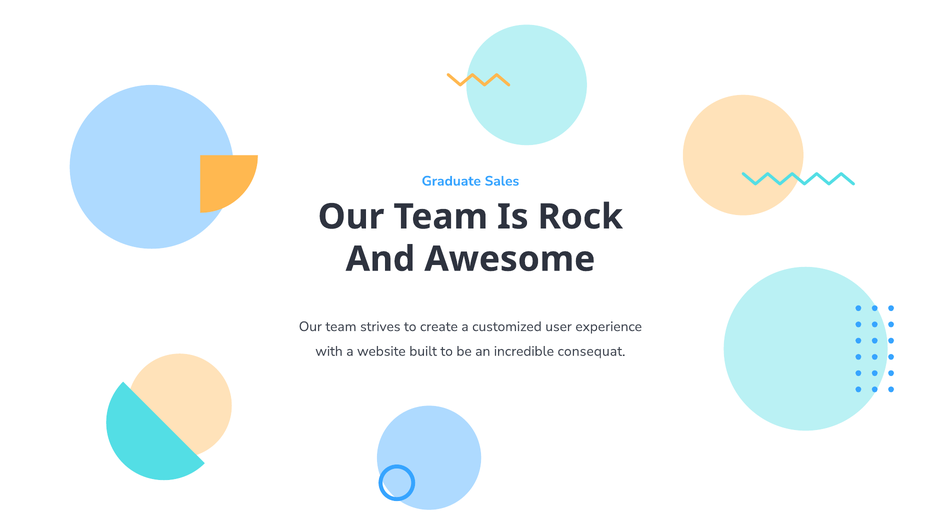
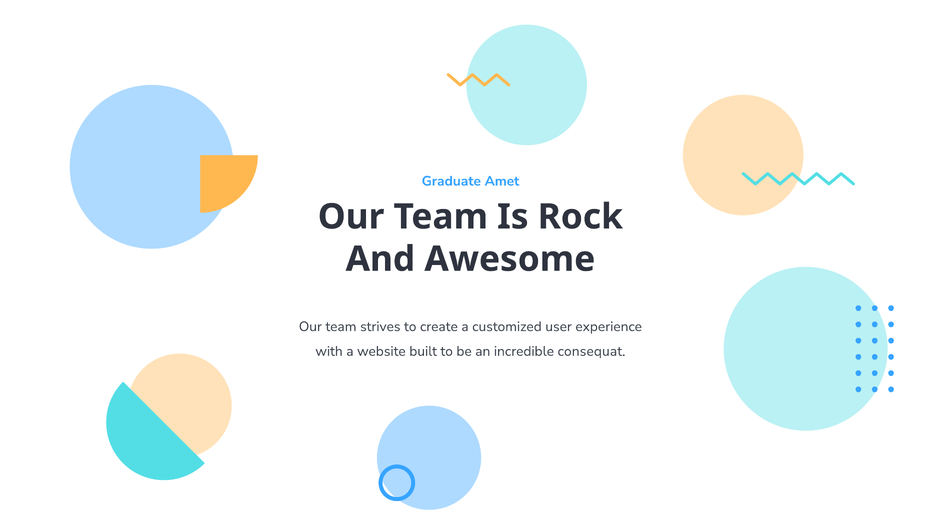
Sales: Sales -> Amet (502, 181)
